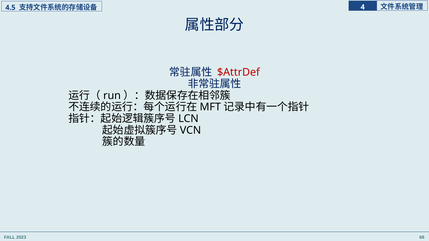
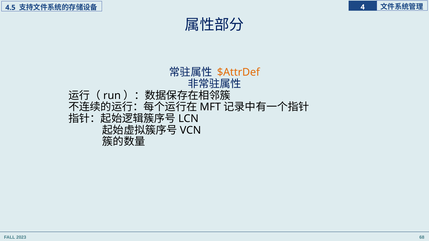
$AttrDef colour: red -> orange (238, 73)
